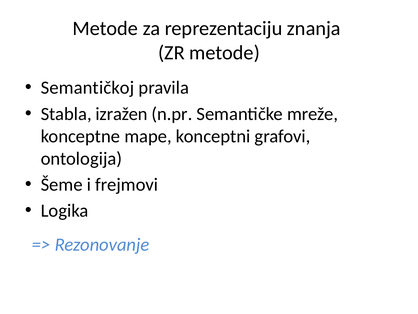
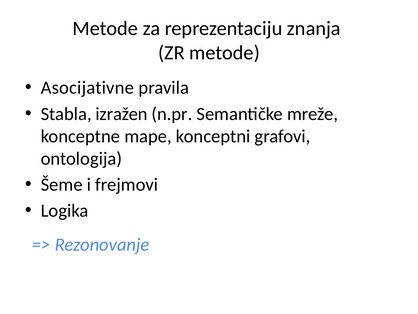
Semantičkoj: Semantičkoj -> Asocijativne (87, 88)
